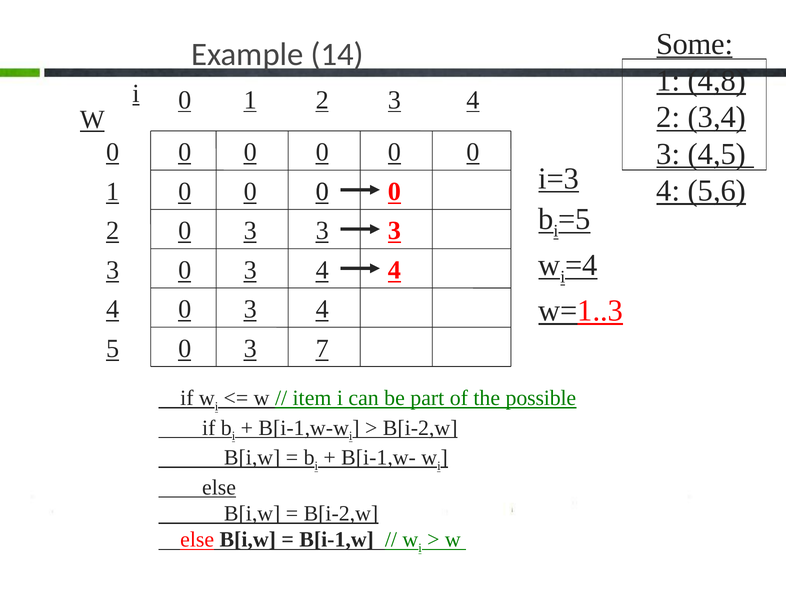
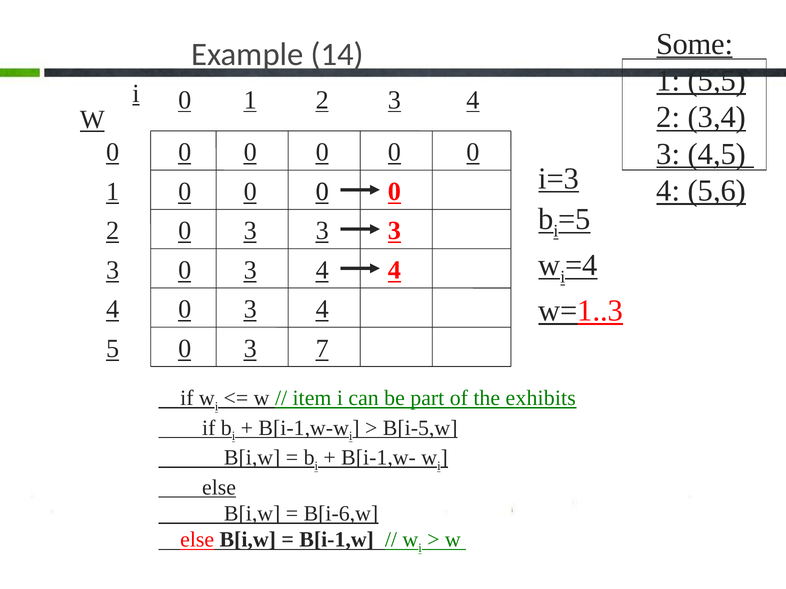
4,8: 4,8 -> 5,5 (717, 81)
possible: possible -> exhibits (541, 398)
B[i-2,w: B[i-2,w -> B[i-5,w (420, 428)
B[i-2,w: B[i-2,w -> B[i-6,w (341, 514)
